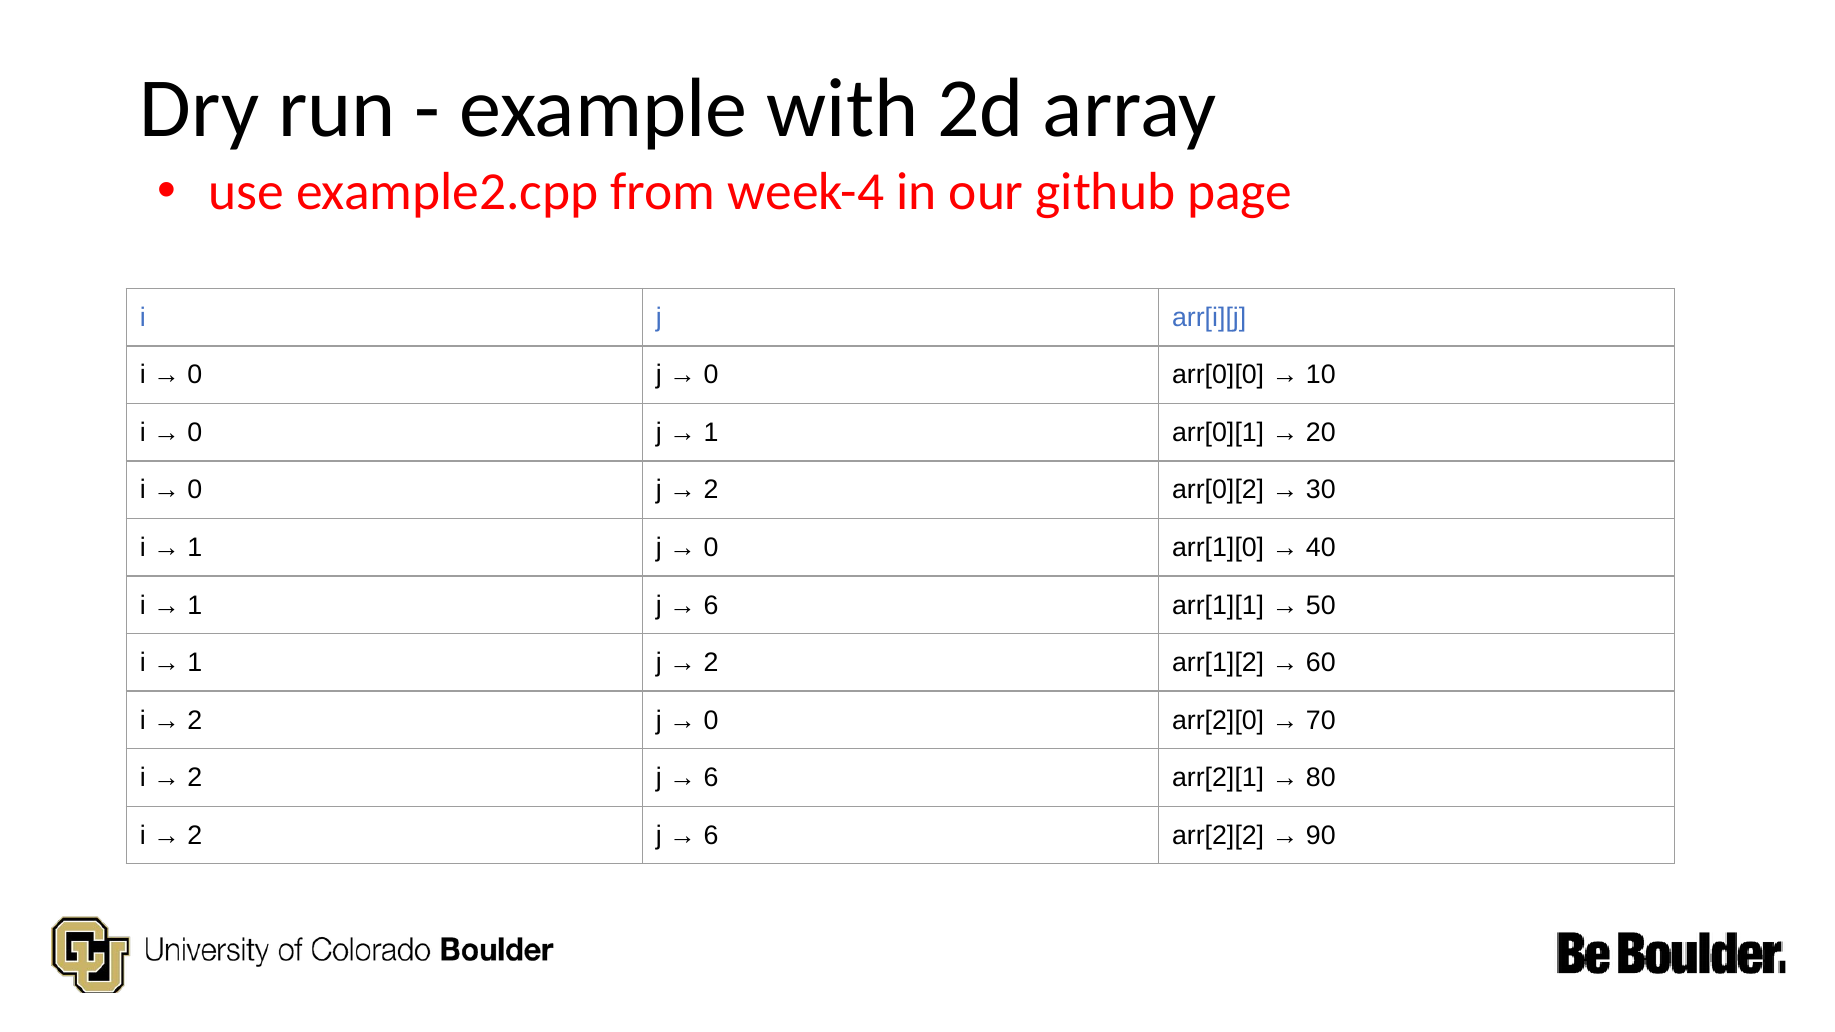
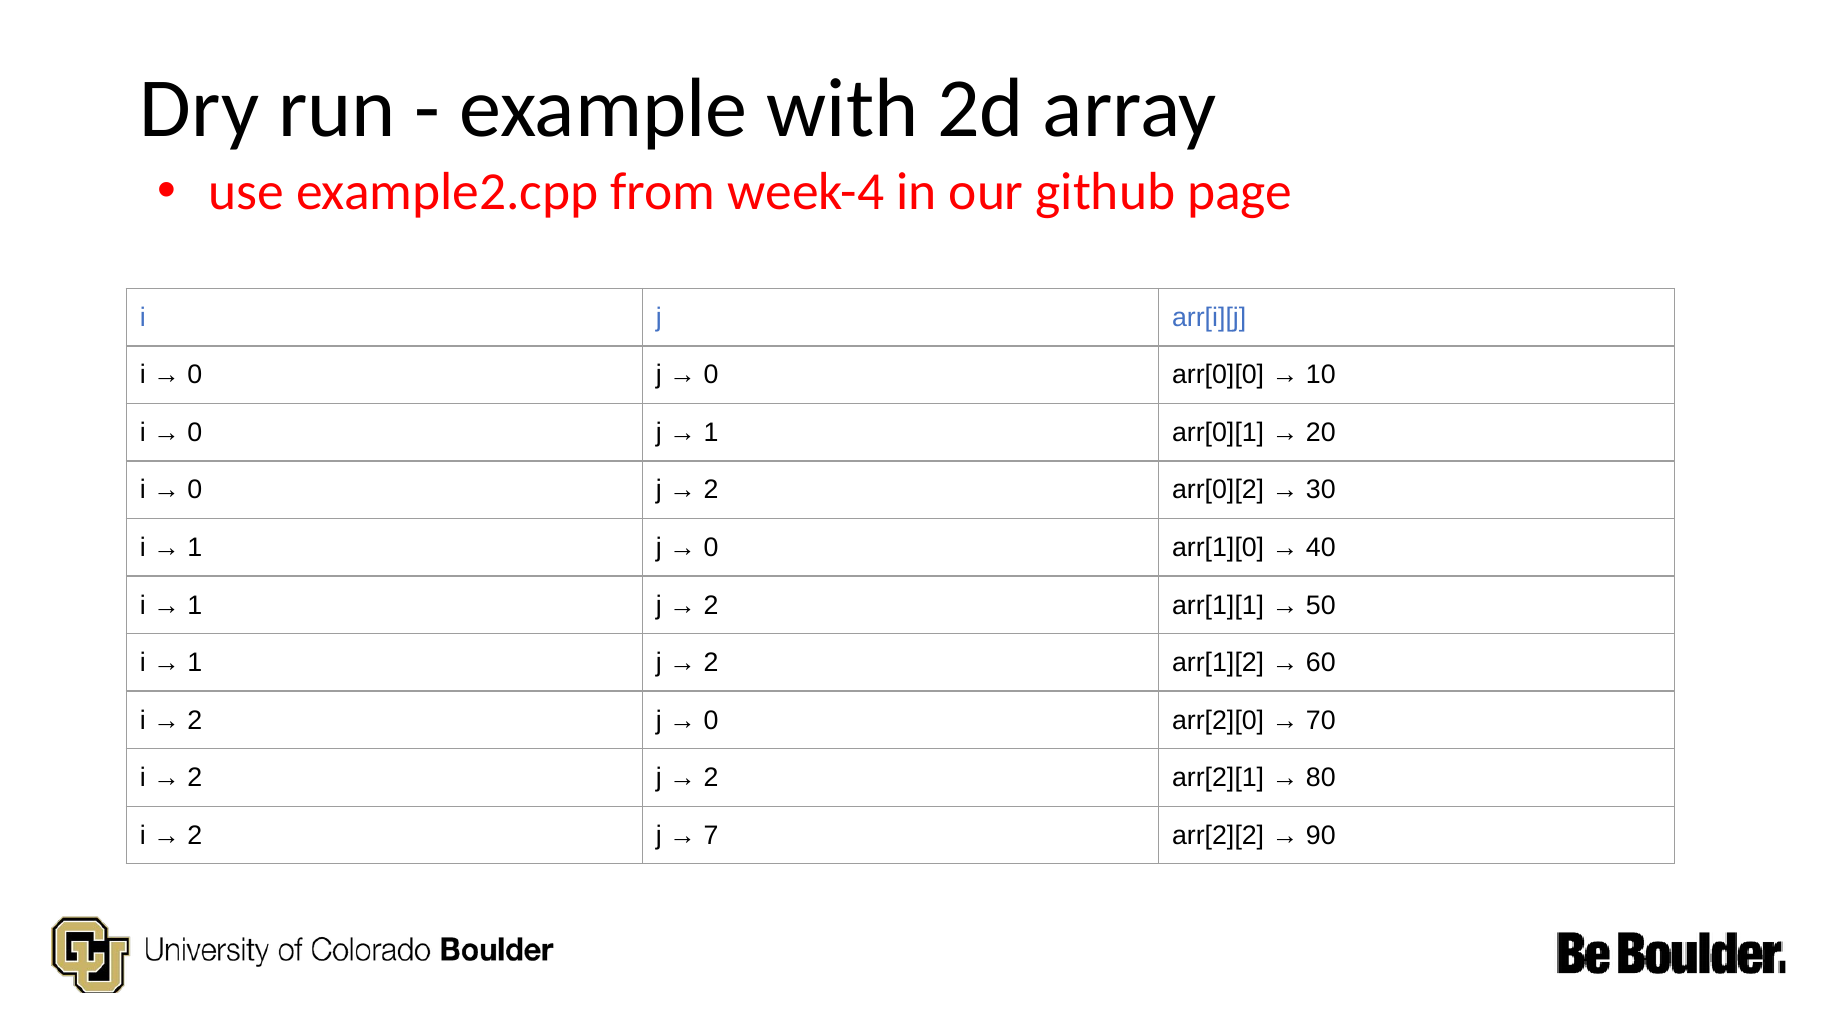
6: 6 -> 2 (711, 605)
6: 6 -> 2 (711, 778)
6: 6 -> 7 (711, 835)
